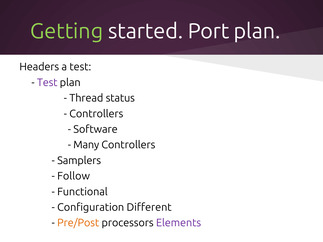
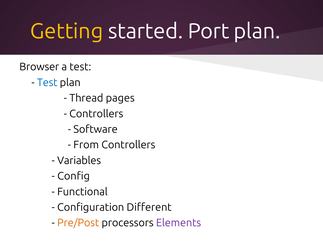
Getting colour: light green -> yellow (67, 31)
Headers: Headers -> Browser (39, 67)
Test colour: purple -> blue (47, 83)
status: status -> pages (120, 98)
Many: Many -> From (86, 145)
Samplers: Samplers -> Variables (79, 161)
Follow: Follow -> Config (74, 176)
